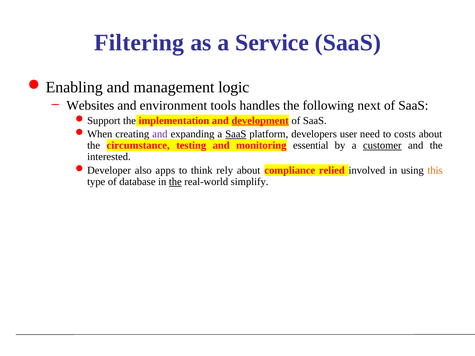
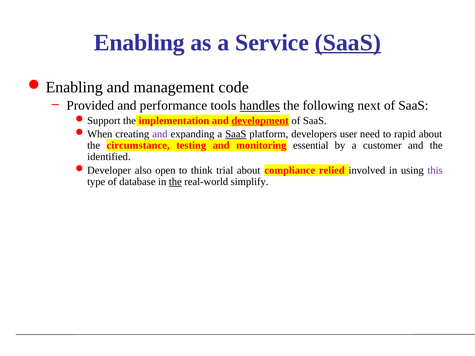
Filtering: Filtering -> Enabling (139, 43)
SaaS underline: none -> present (348, 43)
logic: logic -> code (234, 87)
Websites: Websites -> Provided (90, 106)
environment: environment -> performance (173, 106)
handles underline: none -> present (260, 106)
costs: costs -> rapid (405, 134)
customer underline: present -> none (382, 146)
interested: interested -> identified (109, 157)
apps: apps -> open (165, 170)
rely: rely -> trial (225, 170)
this colour: orange -> purple (435, 170)
